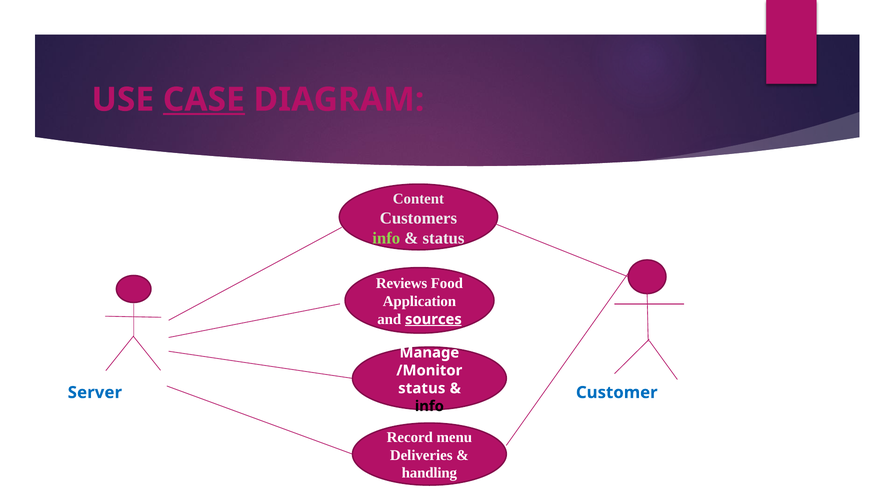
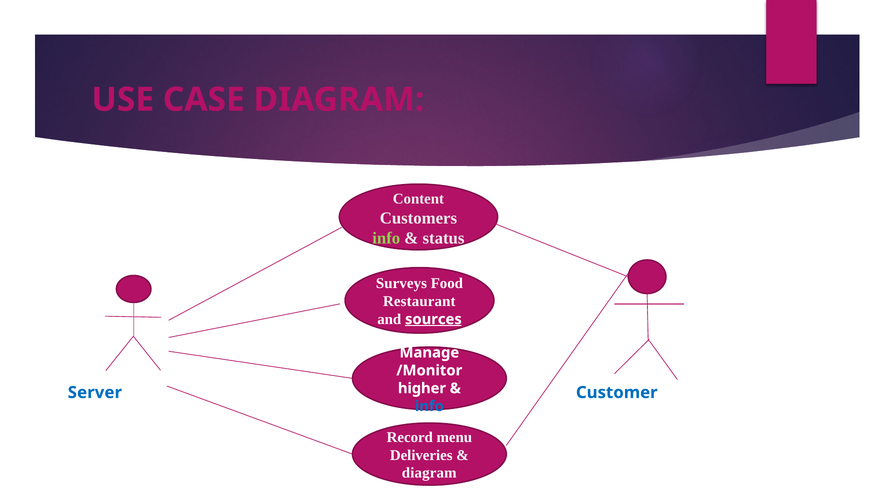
CASE underline: present -> none (204, 100)
Reviews: Reviews -> Surveys (401, 284)
Application: Application -> Restaurant (419, 302)
status: status -> higher (422, 389)
info colour: black -> blue (429, 407)
handling: handling -> diagram (429, 473)
